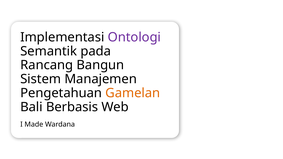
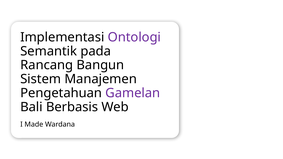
Gamelan colour: orange -> purple (133, 93)
